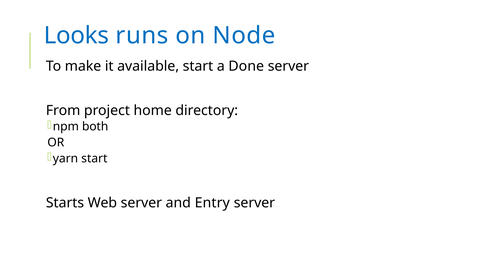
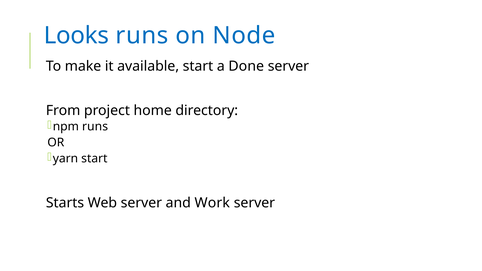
npm both: both -> runs (95, 127)
Entry: Entry -> Work (212, 203)
